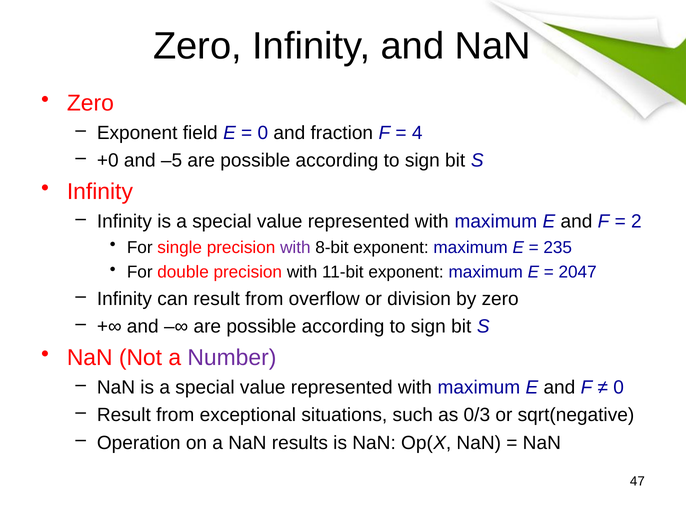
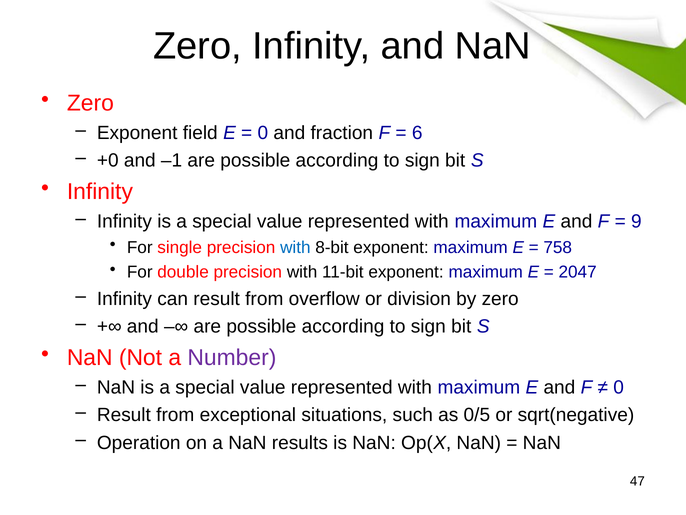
4: 4 -> 6 (417, 133)
–5: –5 -> –1 (172, 160)
2: 2 -> 9 (636, 221)
with colour: purple -> blue (295, 247)
235: 235 -> 758 (558, 247)
0/3: 0/3 -> 0/5 (477, 415)
